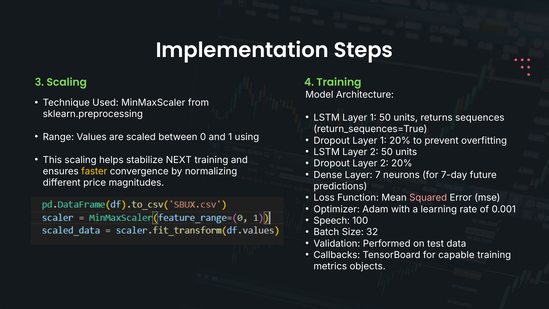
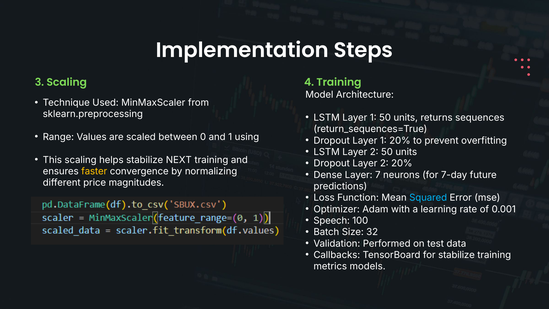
Squared colour: pink -> light blue (428, 198)
for capable: capable -> stabilize (456, 255)
objects: objects -> models (368, 266)
